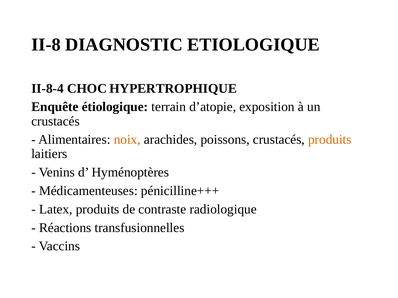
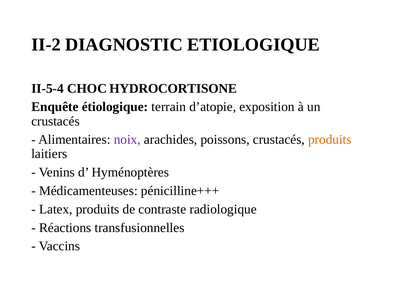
II-8: II-8 -> II-2 (46, 45)
II-8-4: II-8-4 -> II-5-4 (48, 89)
HYPERTROPHIQUE: HYPERTROPHIQUE -> HYDROCORTISONE (173, 89)
noix colour: orange -> purple (127, 140)
